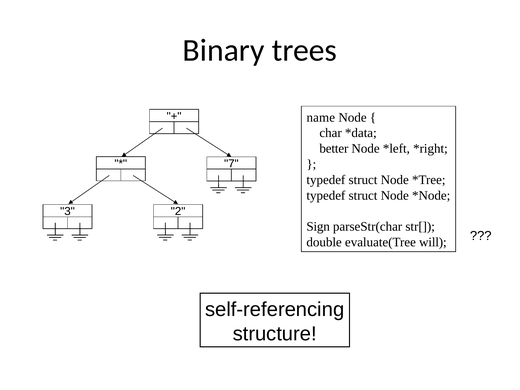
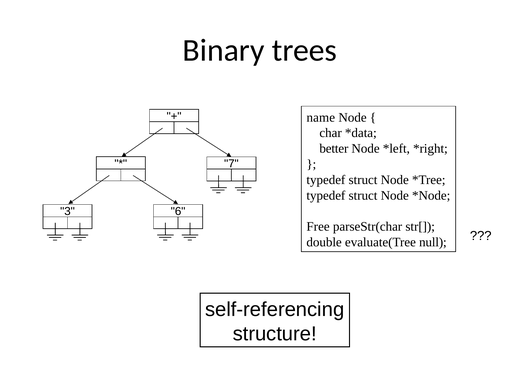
2: 2 -> 6 (178, 211)
Sign: Sign -> Free (318, 227)
will: will -> null (433, 242)
